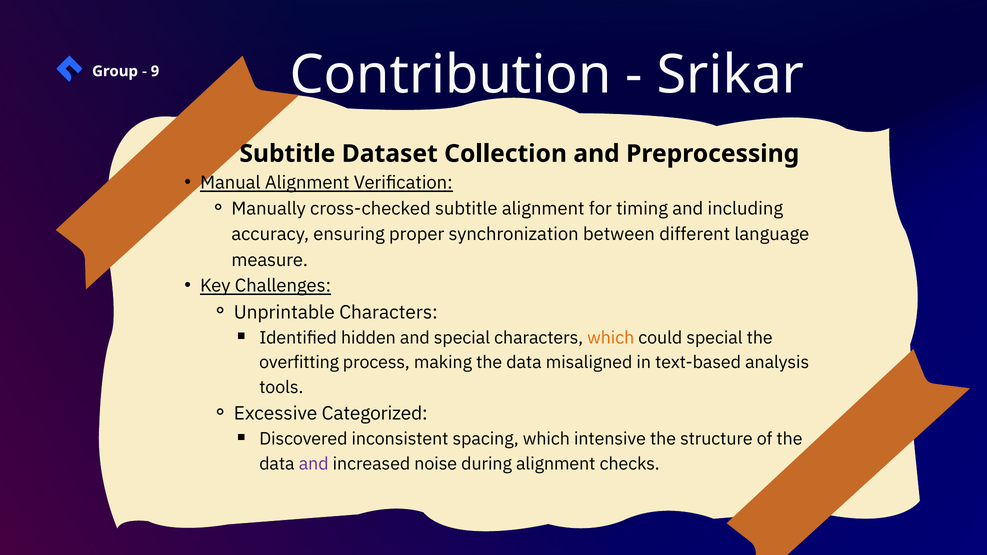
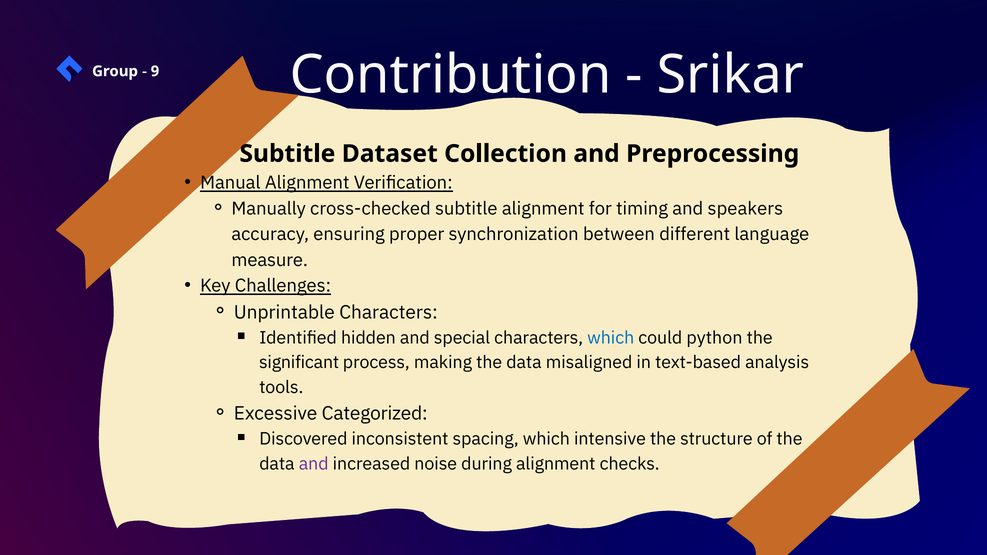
including: including -> speakers (745, 209)
which colour: orange -> blue (611, 338)
could special: special -> python (714, 338)
overfitting: overfitting -> significant (299, 363)
